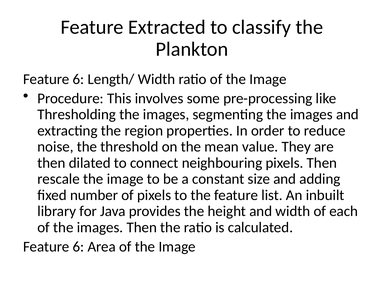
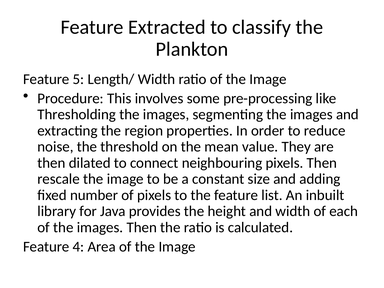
6: 6 -> 5 (78, 79)
6: 6 -> 4 (78, 247)
